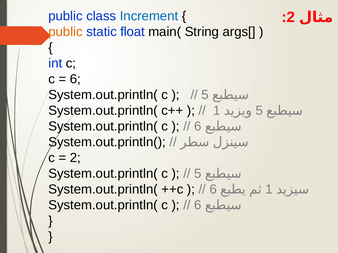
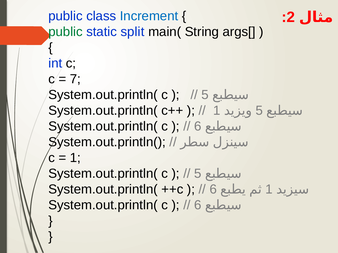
public colour: orange -> green (66, 32)
float: float -> split (132, 32)
6: 6 -> 7 (75, 79)
2: 2 -> 1 (75, 158)
